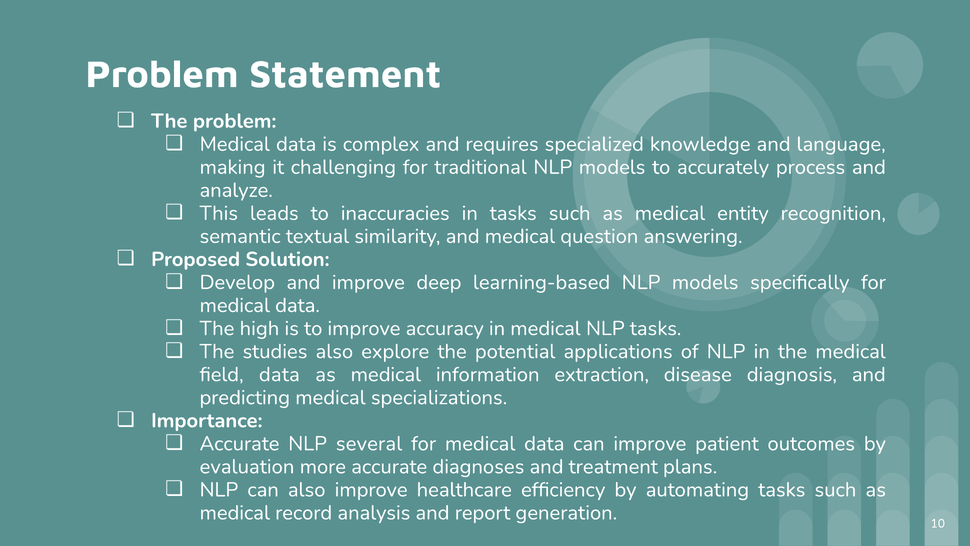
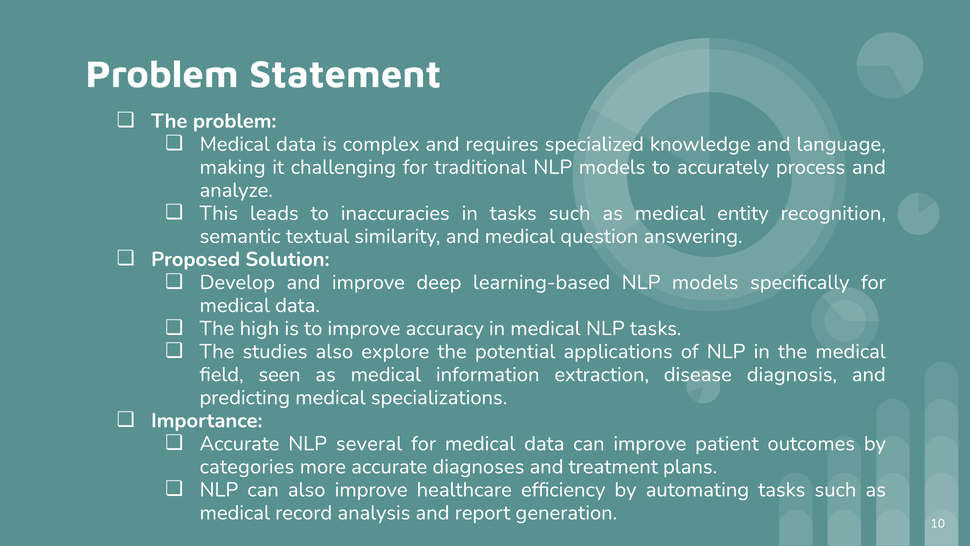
field data: data -> seen (280, 374)
evaluation: evaluation -> categories (247, 466)
